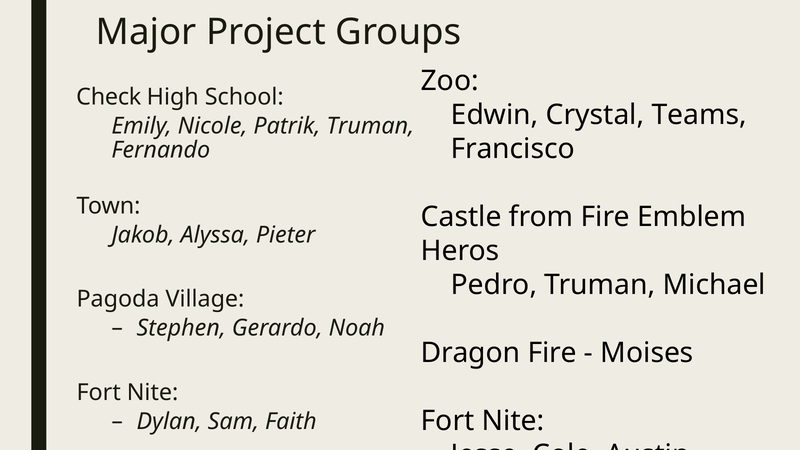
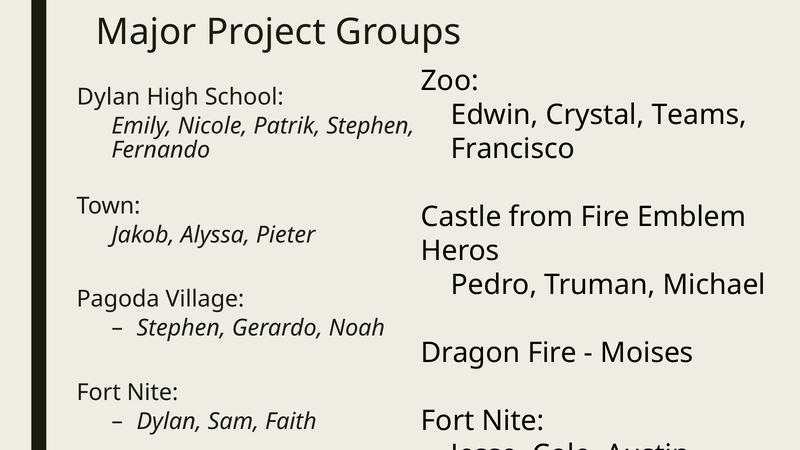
Check: Check -> Dylan (109, 97)
Patrik Truman: Truman -> Stephen (370, 126)
